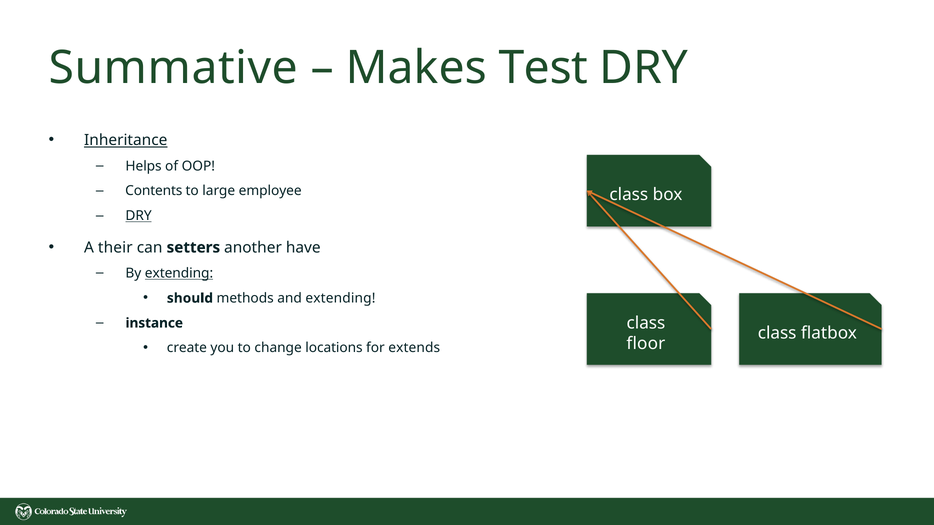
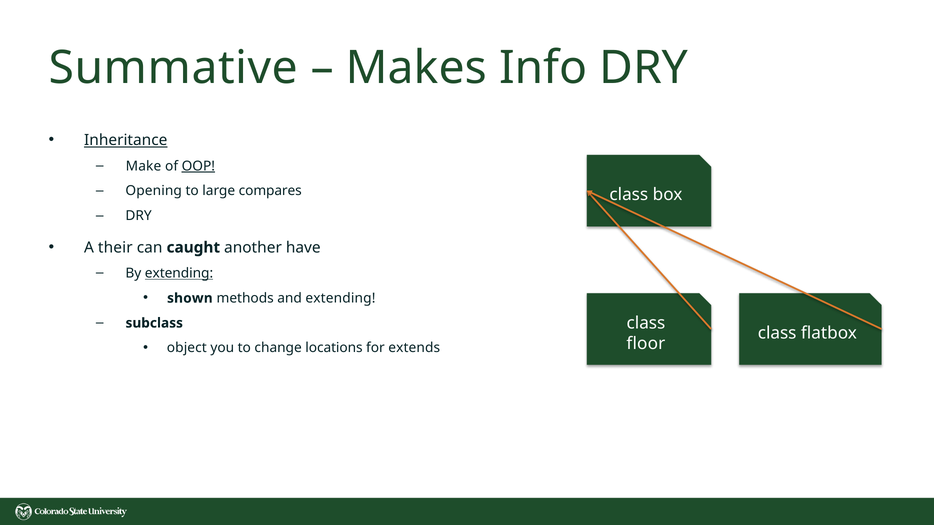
Test: Test -> Info (543, 68)
Helps: Helps -> Make (143, 166)
OOP underline: none -> present (198, 166)
Contents: Contents -> Opening (154, 191)
employee: employee -> compares (270, 191)
DRY underline: present -> none (139, 216)
setters: setters -> caught (193, 248)
should: should -> shown (190, 298)
instance: instance -> subclass (154, 323)
create: create -> object (187, 348)
